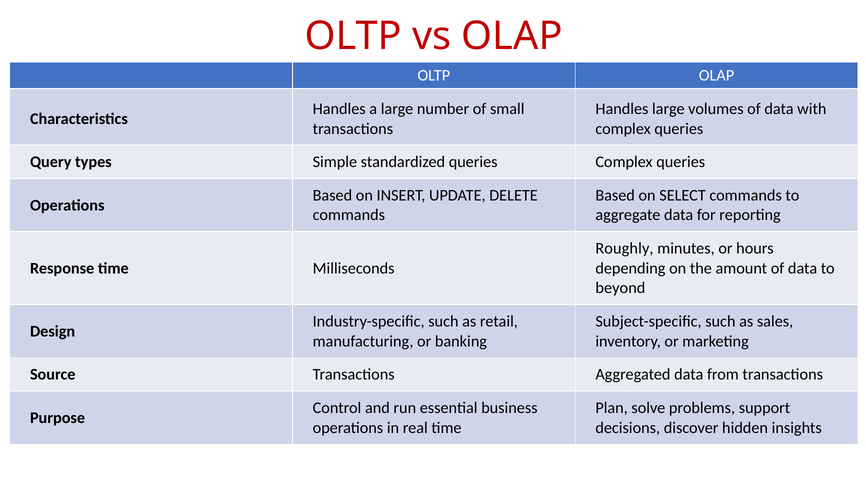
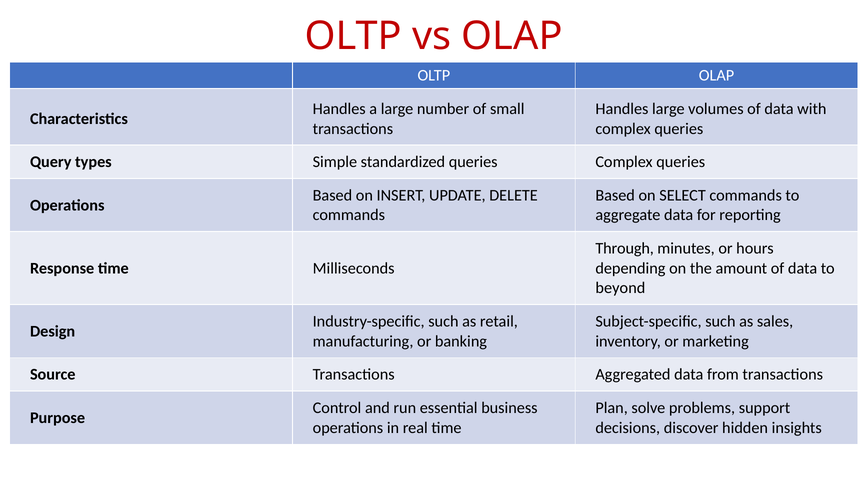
Roughly: Roughly -> Through (625, 249)
